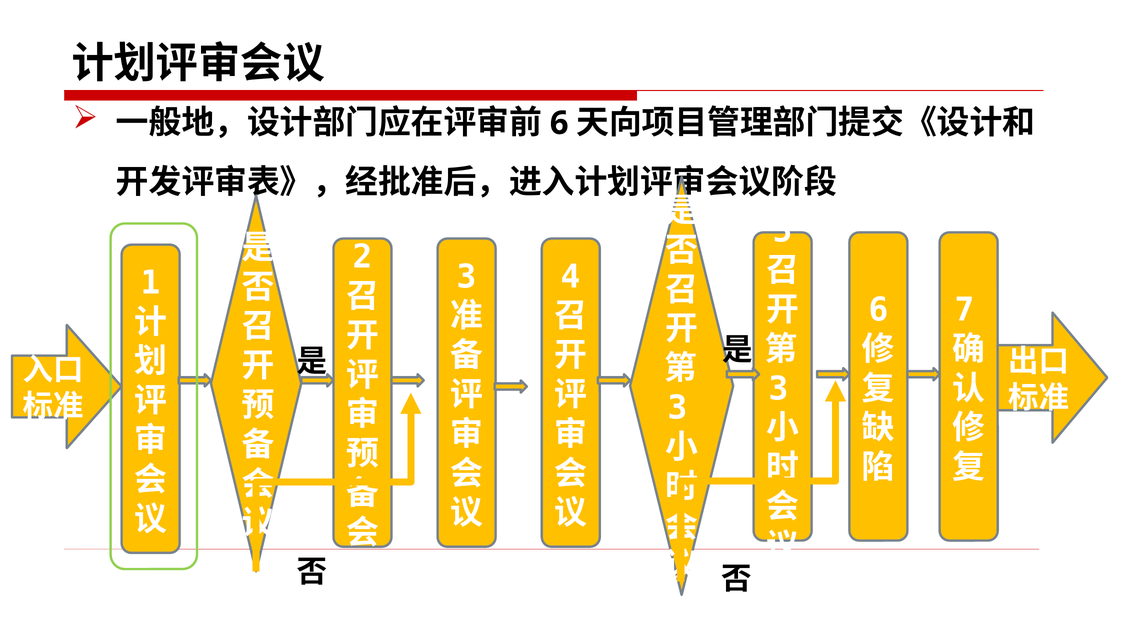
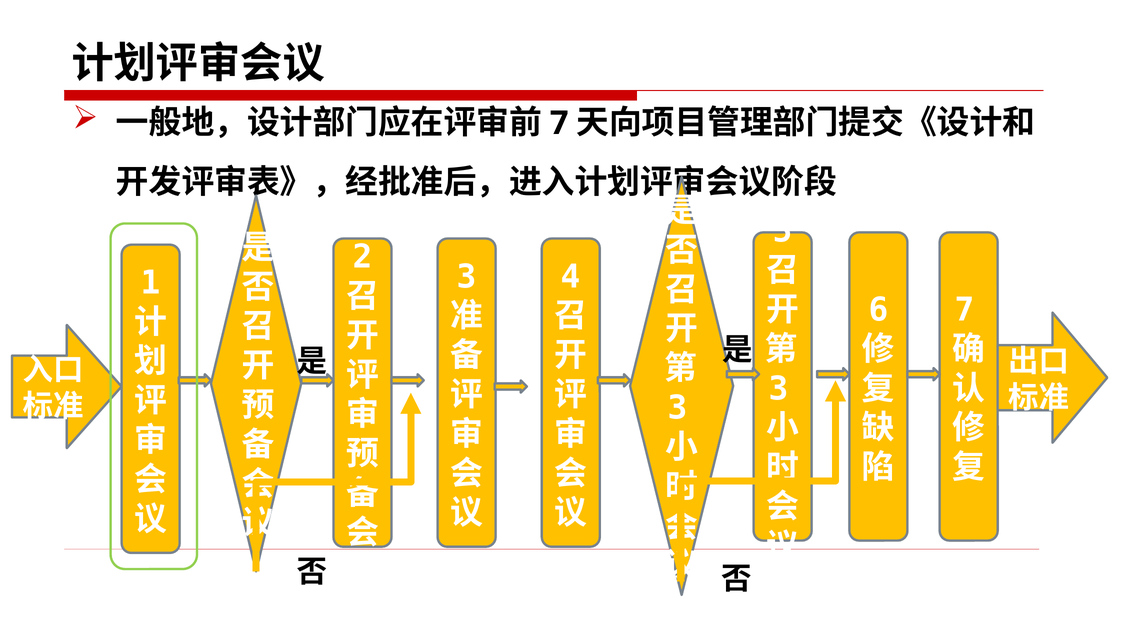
6: 6 -> 7 (559, 123)
